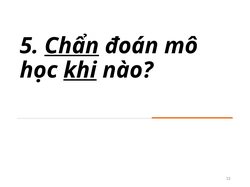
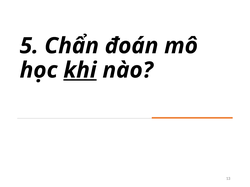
Chẩn underline: present -> none (72, 46)
